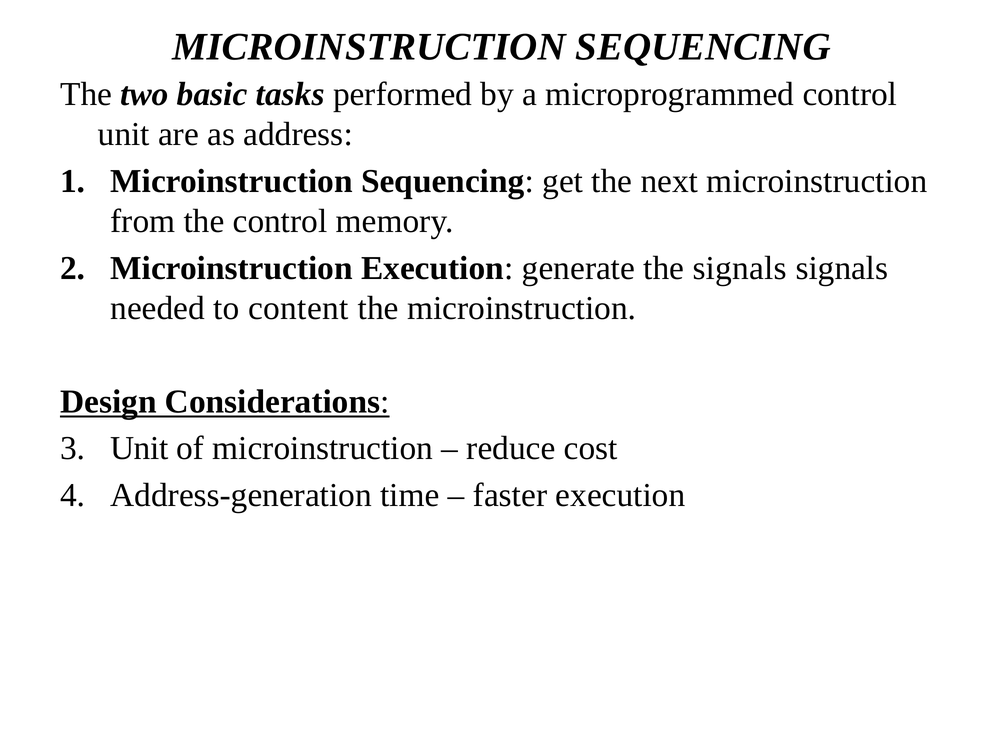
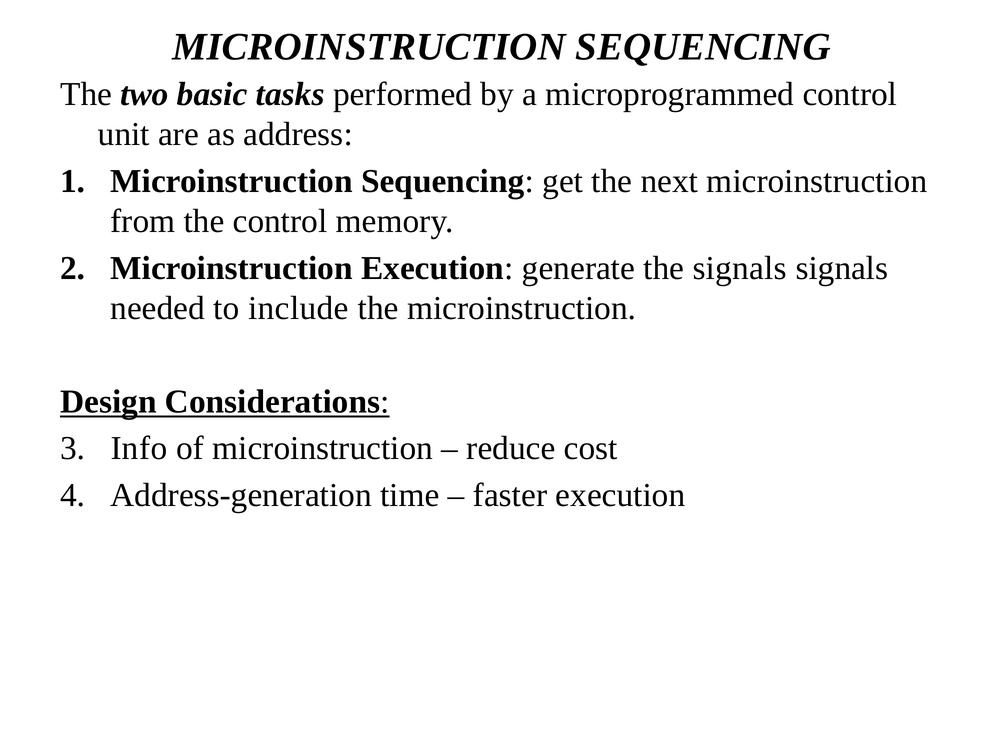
content: content -> include (298, 308)
Unit: Unit -> Info (139, 449)
